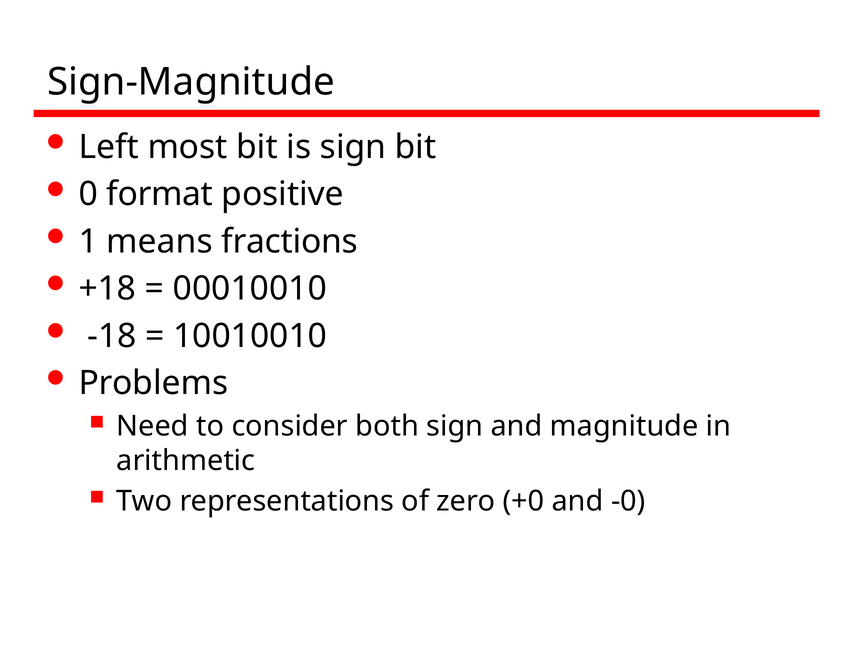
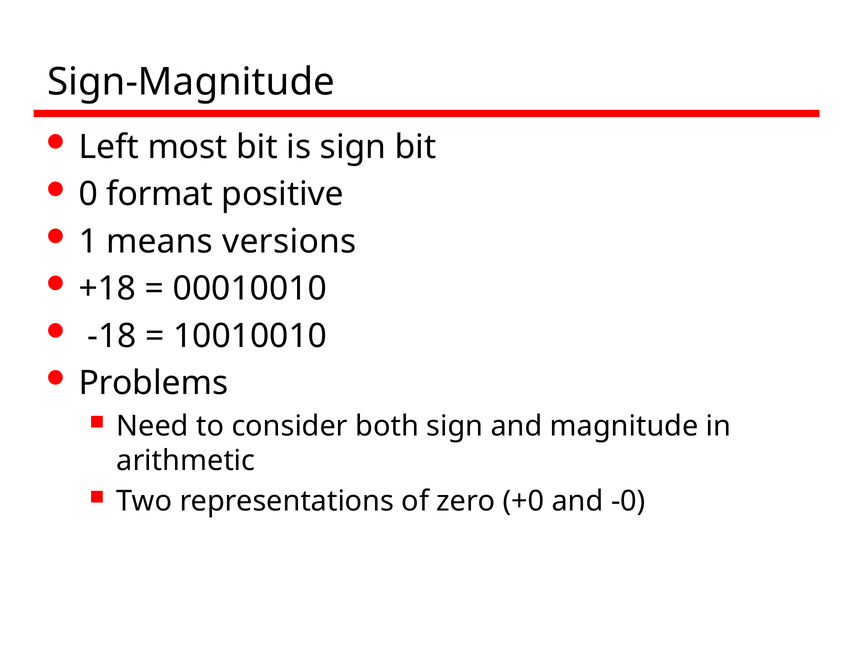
fractions: fractions -> versions (289, 241)
